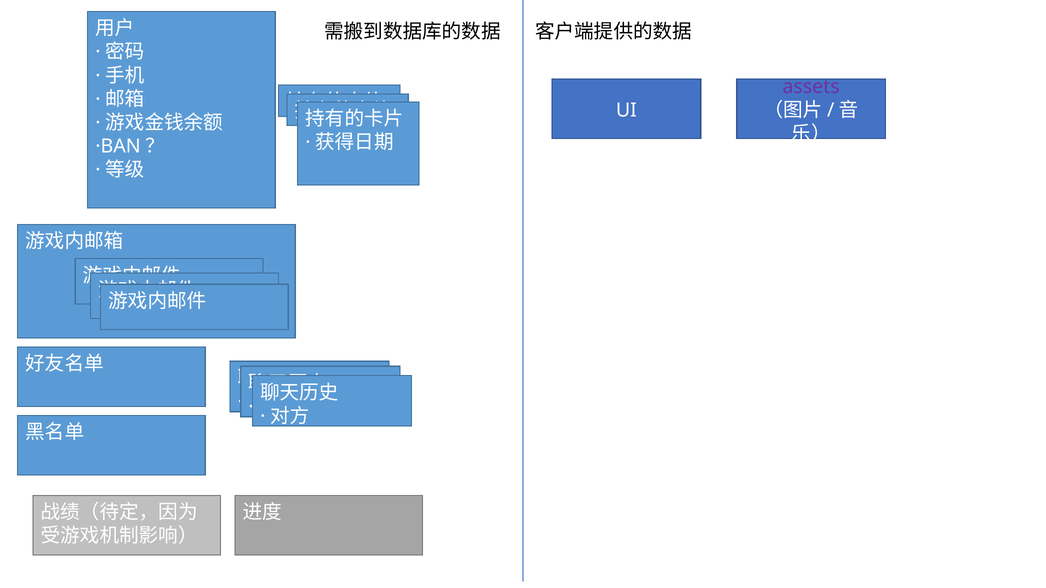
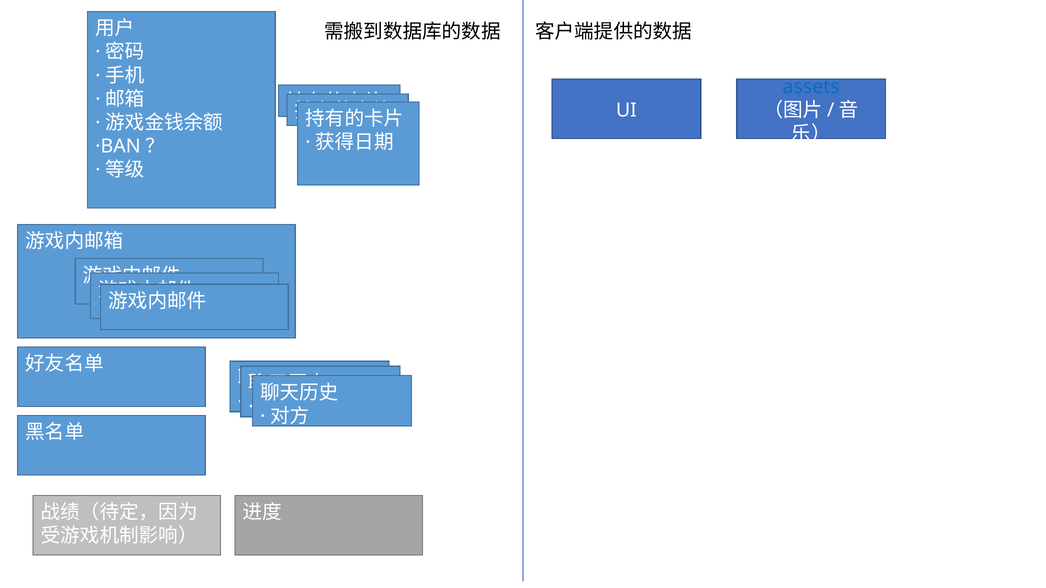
assets colour: purple -> blue (811, 87)
